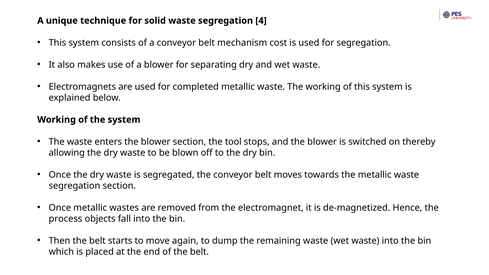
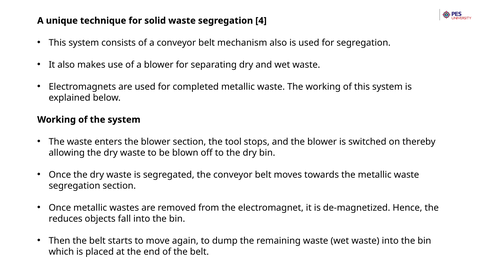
mechanism cost: cost -> also (278, 43)
process: process -> reduces (66, 219)
